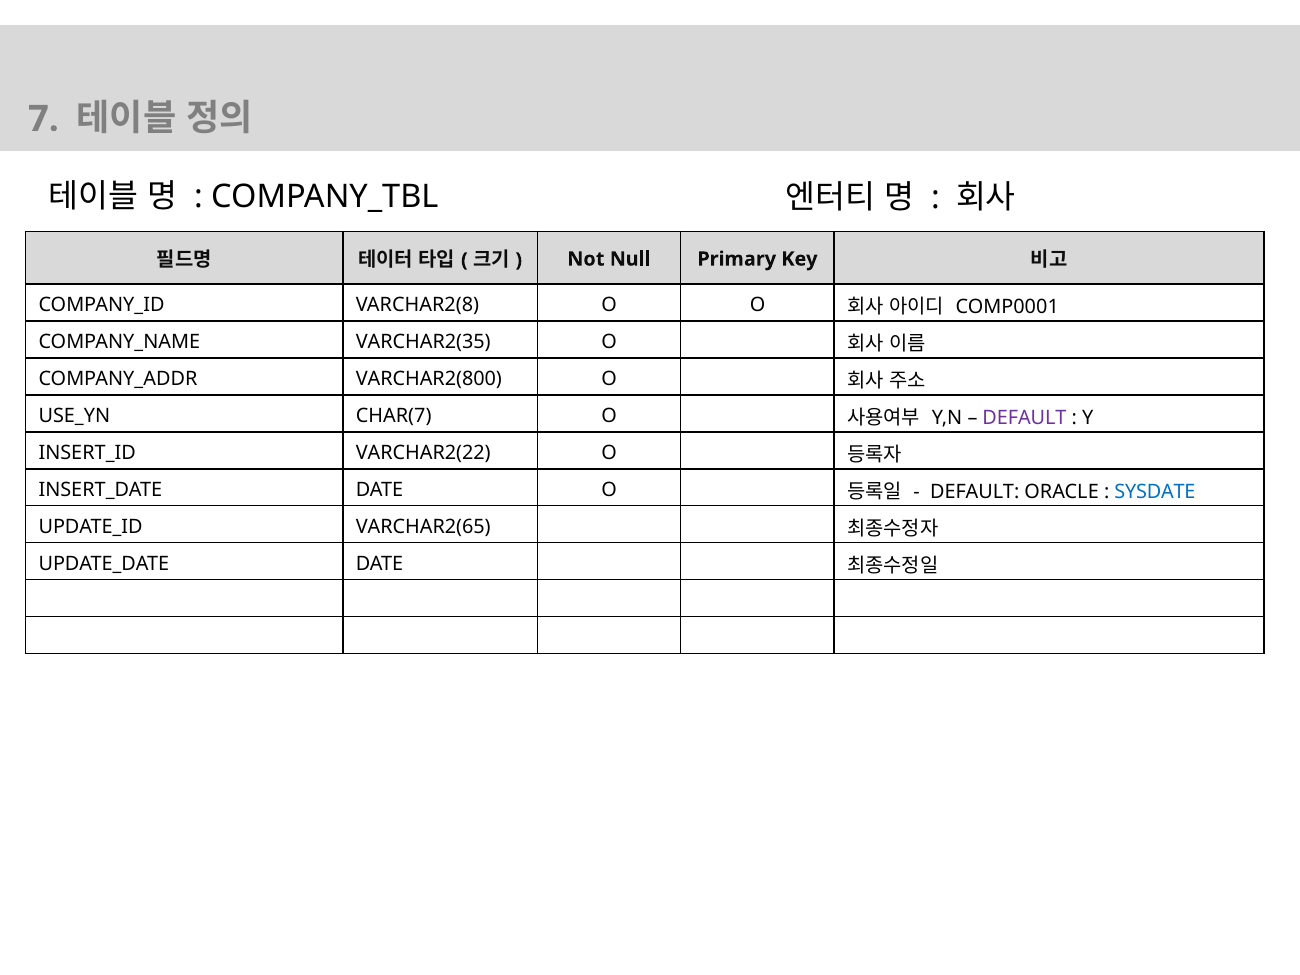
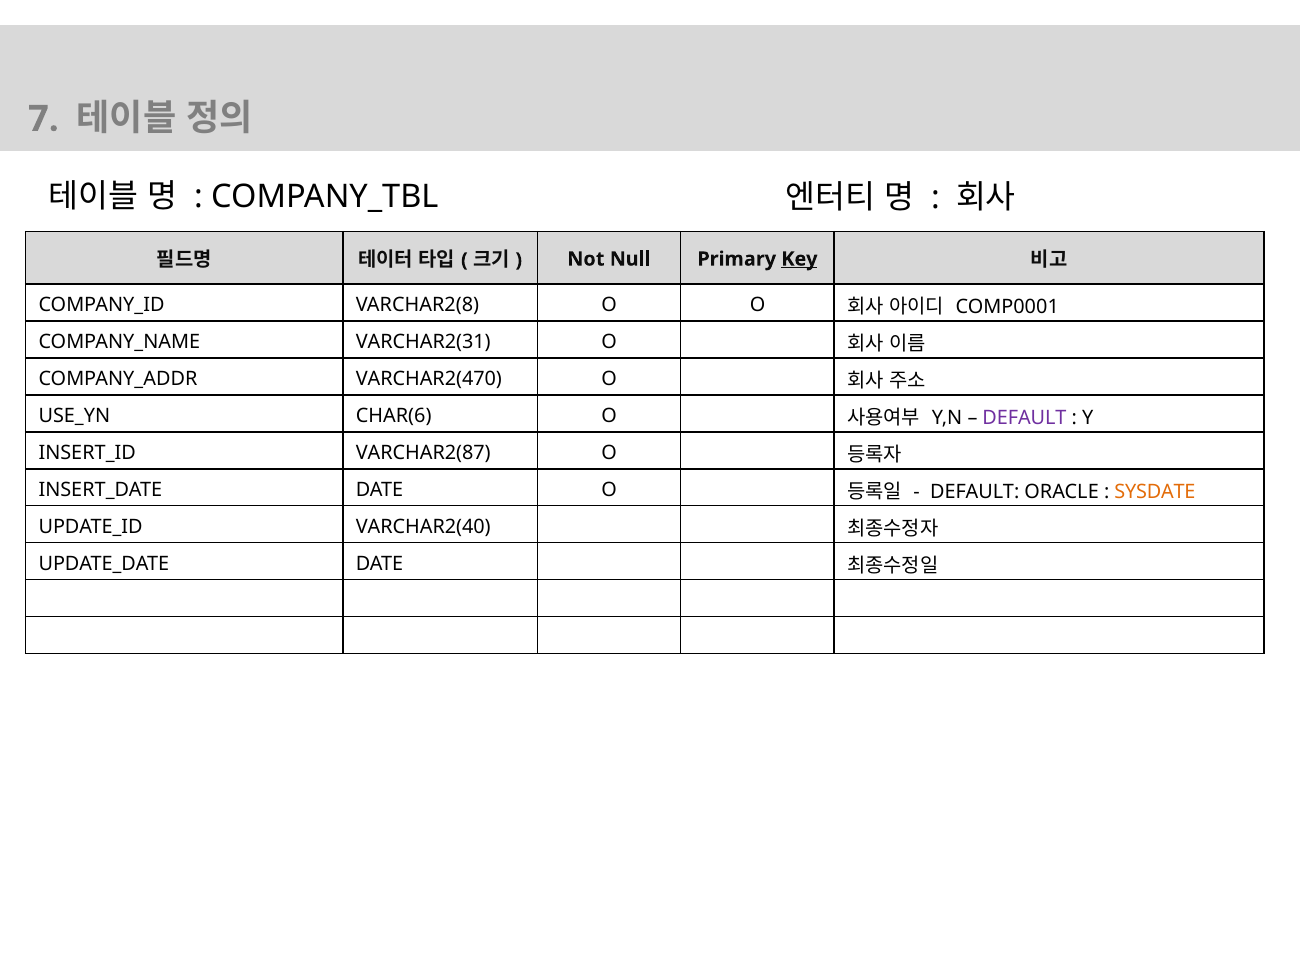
Key underline: none -> present (799, 259)
VARCHAR2(35: VARCHAR2(35 -> VARCHAR2(31 (423, 342)
VARCHAR2(800: VARCHAR2(800 -> VARCHAR2(470 (429, 379)
CHAR(7: CHAR(7 -> CHAR(6 (394, 416)
VARCHAR2(22: VARCHAR2(22 -> VARCHAR2(87 (423, 453)
SYSDATE colour: blue -> orange (1155, 492)
VARCHAR2(65: VARCHAR2(65 -> VARCHAR2(40 (423, 527)
